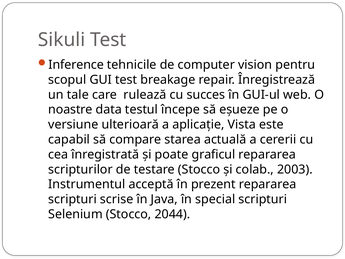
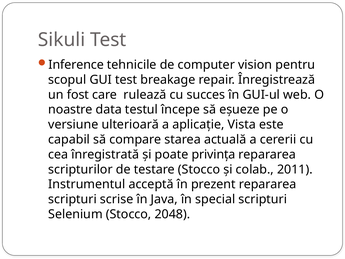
tale: tale -> fost (78, 95)
graficul: graficul -> privința (213, 154)
2003: 2003 -> 2011 (295, 169)
2044: 2044 -> 2048 (172, 214)
